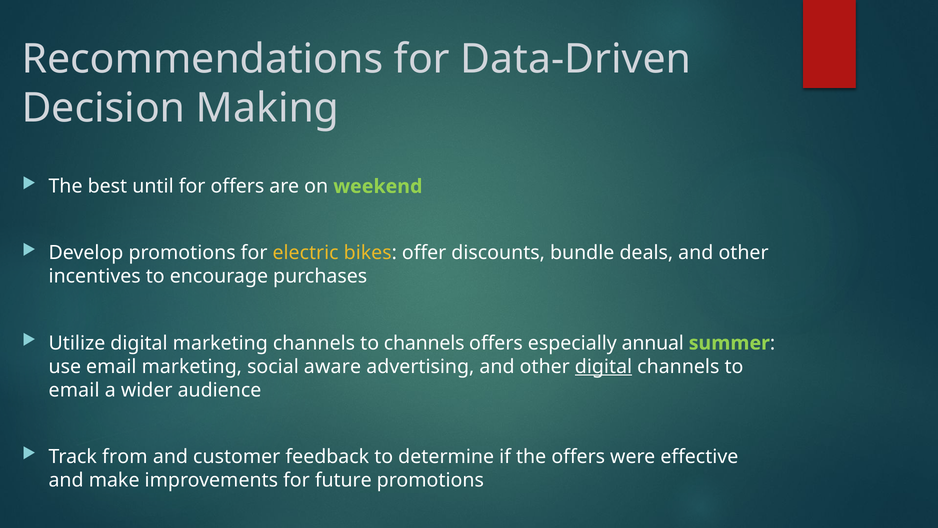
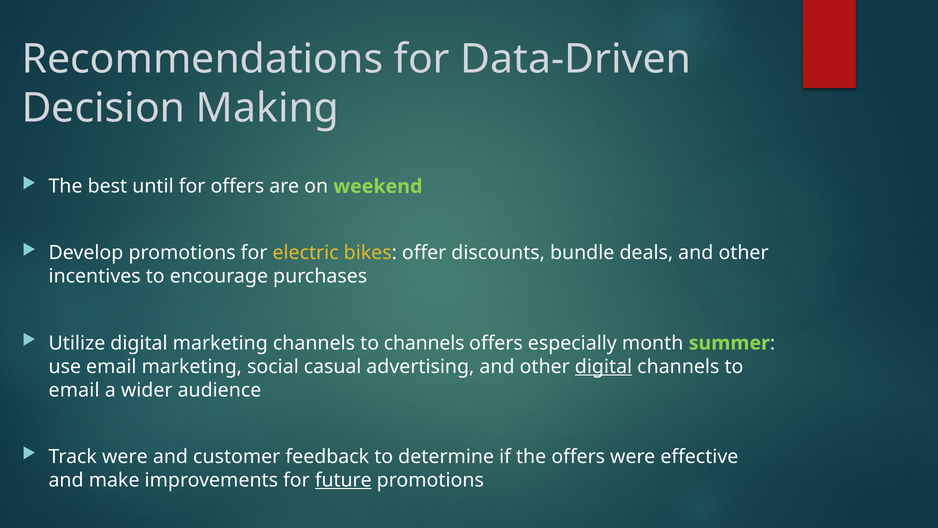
annual: annual -> month (653, 343)
aware: aware -> casual (333, 366)
Track from: from -> were (125, 456)
future underline: none -> present (343, 480)
